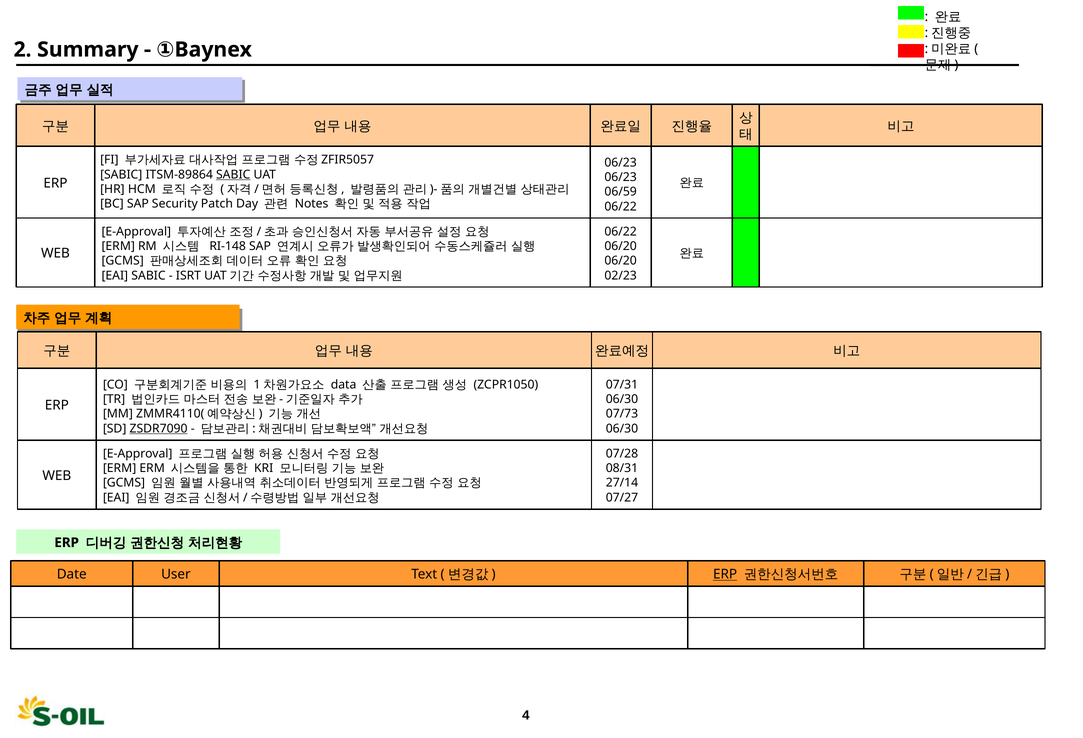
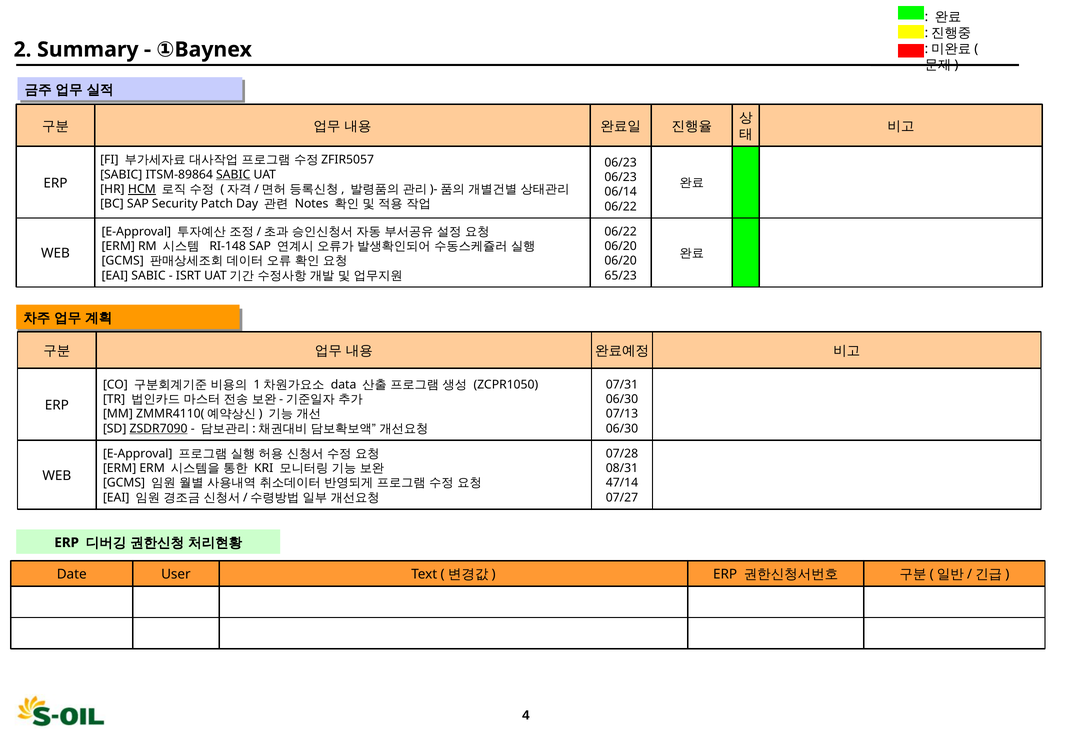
HCM underline: none -> present (142, 189)
06/59: 06/59 -> 06/14 (621, 192)
02/23: 02/23 -> 65/23 (621, 275)
07/73: 07/73 -> 07/13 (622, 414)
27/14: 27/14 -> 47/14 (622, 483)
ERP underline: present -> none (725, 574)
